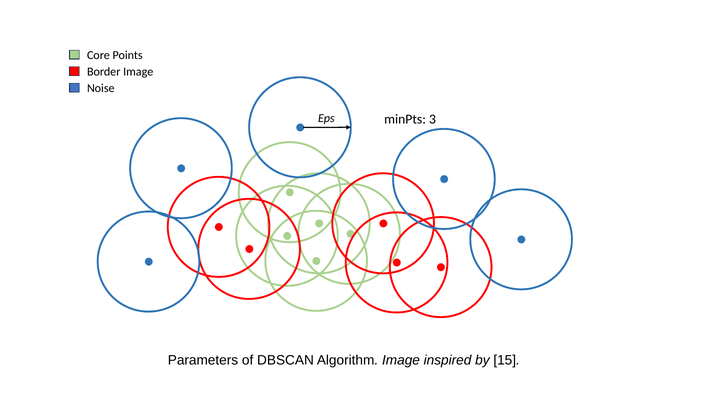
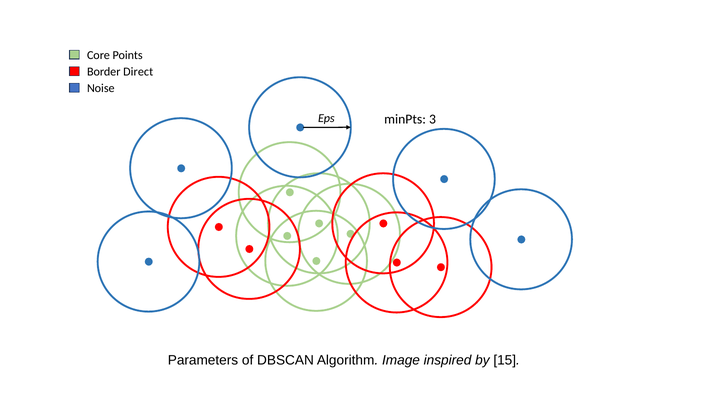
Border Image: Image -> Direct (138, 72)
